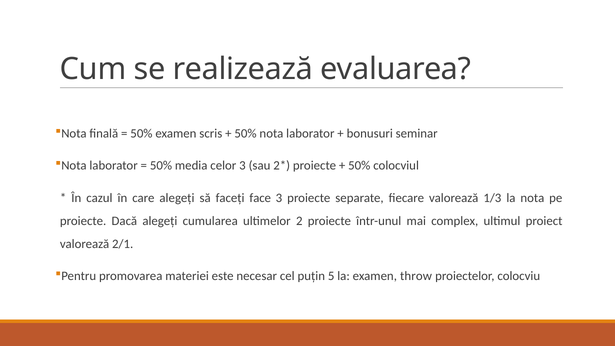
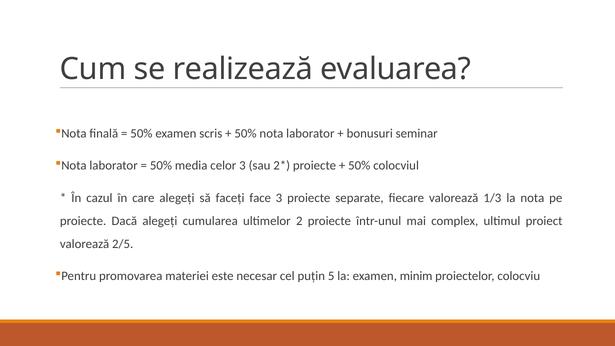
2/1: 2/1 -> 2/5 (123, 244)
throw: throw -> minim (416, 276)
